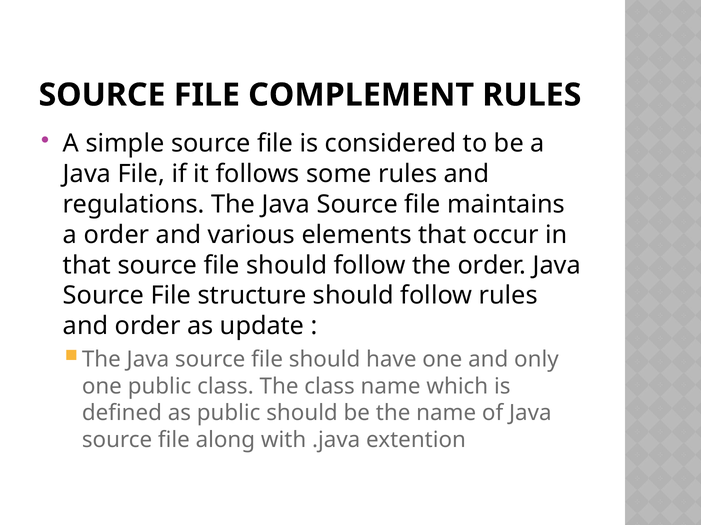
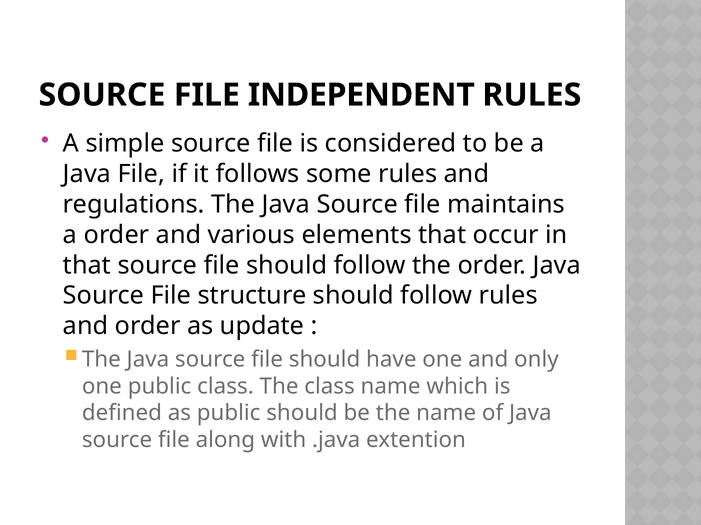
COMPLEMENT: COMPLEMENT -> INDEPENDENT (361, 95)
